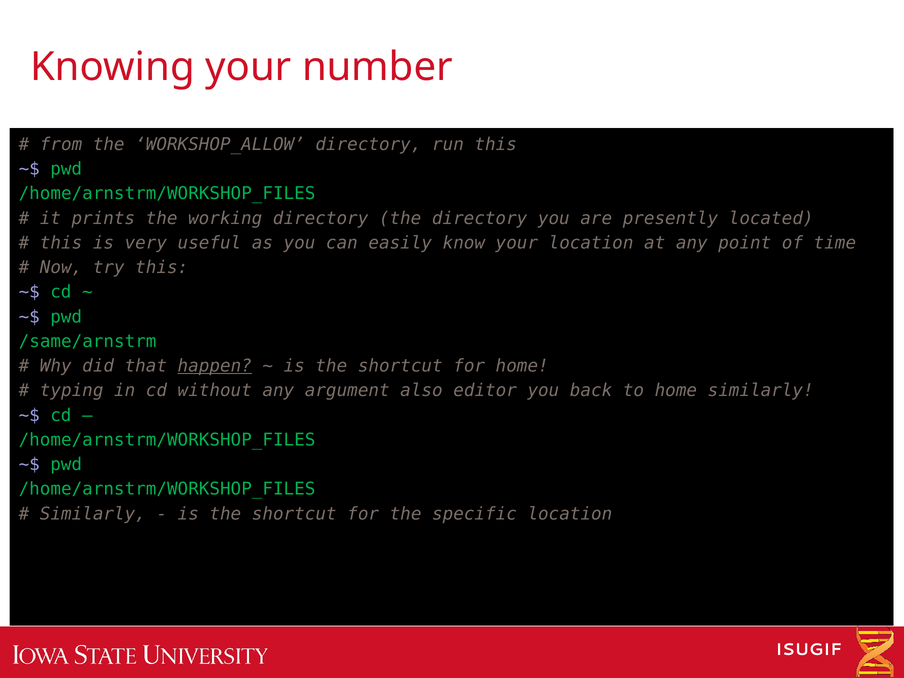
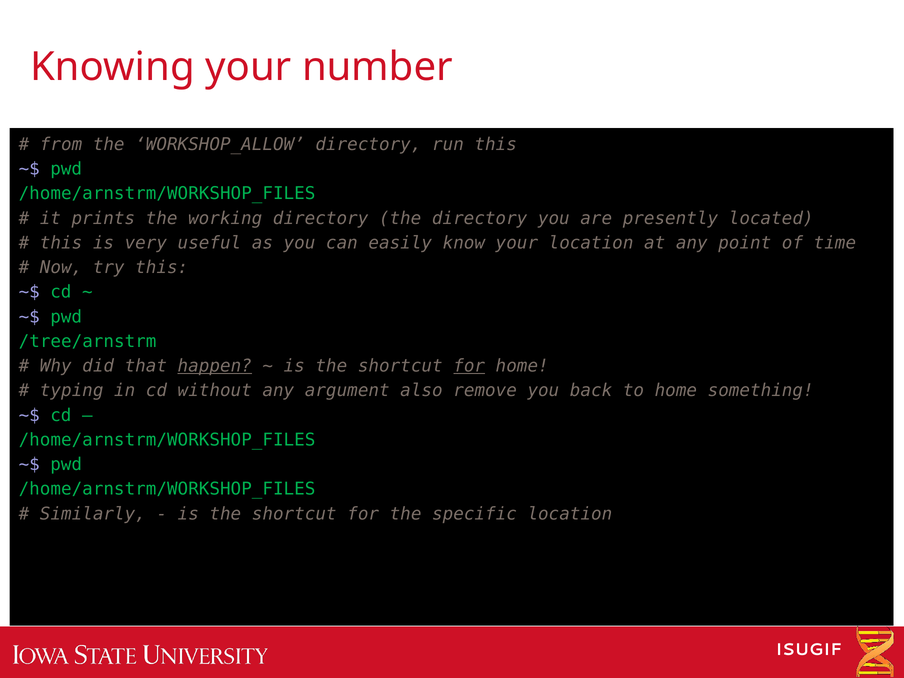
/same/arnstrm: /same/arnstrm -> /tree/arnstrm (88, 341)
for underline: none -> present (469, 366)
editor: editor -> remove (485, 391)
home similarly: similarly -> something (761, 391)
